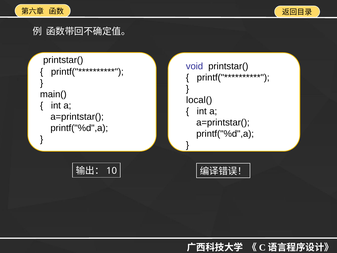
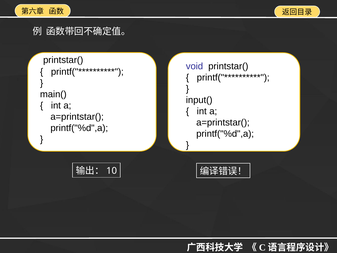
local(: local( -> input( (199, 100)
